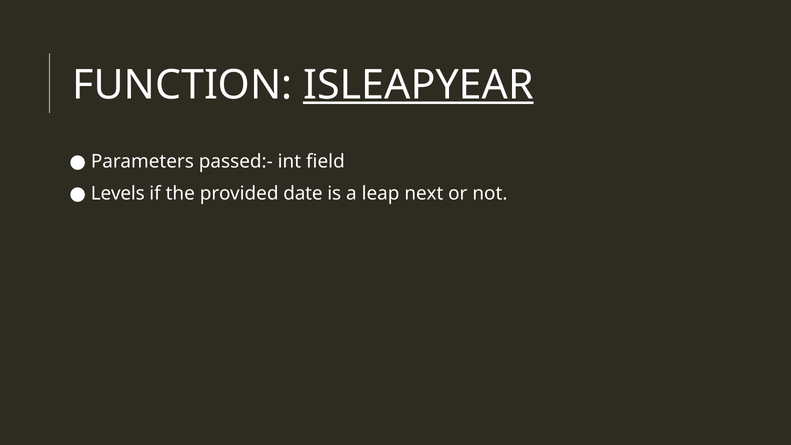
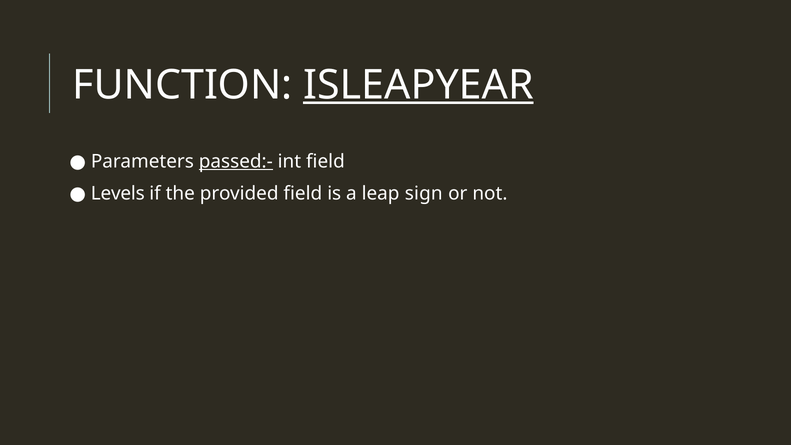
passed:- underline: none -> present (236, 161)
provided date: date -> field (303, 193)
next: next -> sign (424, 193)
